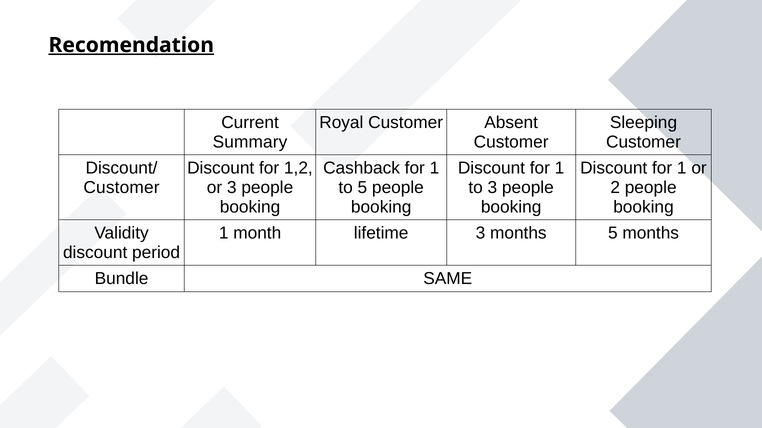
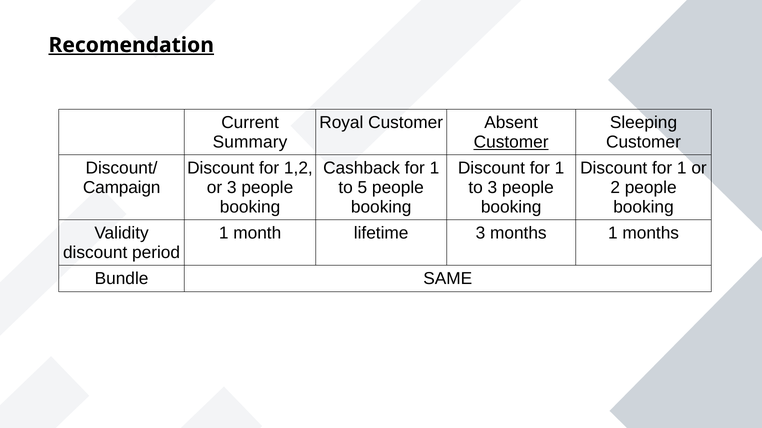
Customer underline: none -> present (511, 142)
Customer: Customer -> Campaign (122, 188)
months 5: 5 -> 1 (613, 233)
